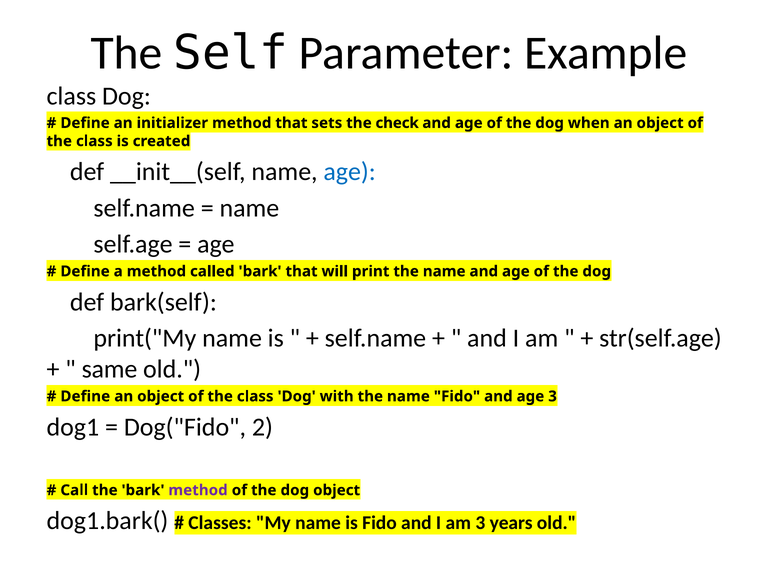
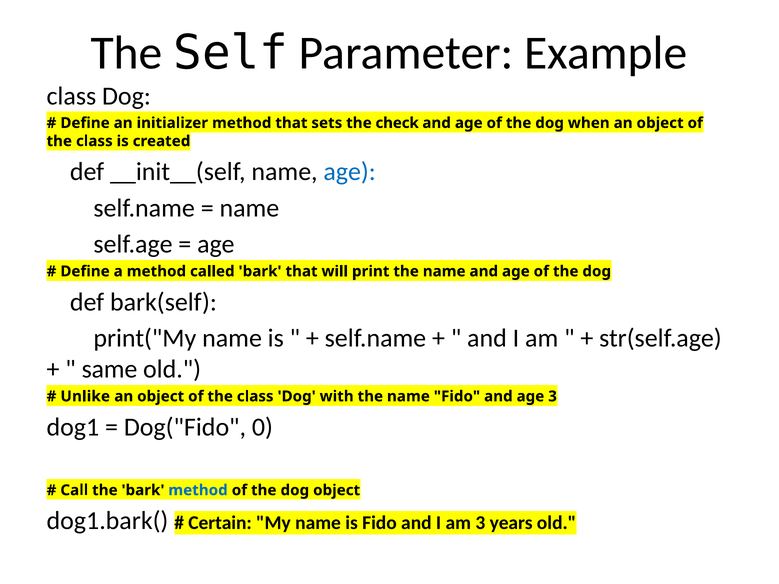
Define: Define -> Unlike (85, 397)
2: 2 -> 0 (262, 427)
method colour: purple -> blue (198, 490)
Classes: Classes -> Certain (220, 523)
